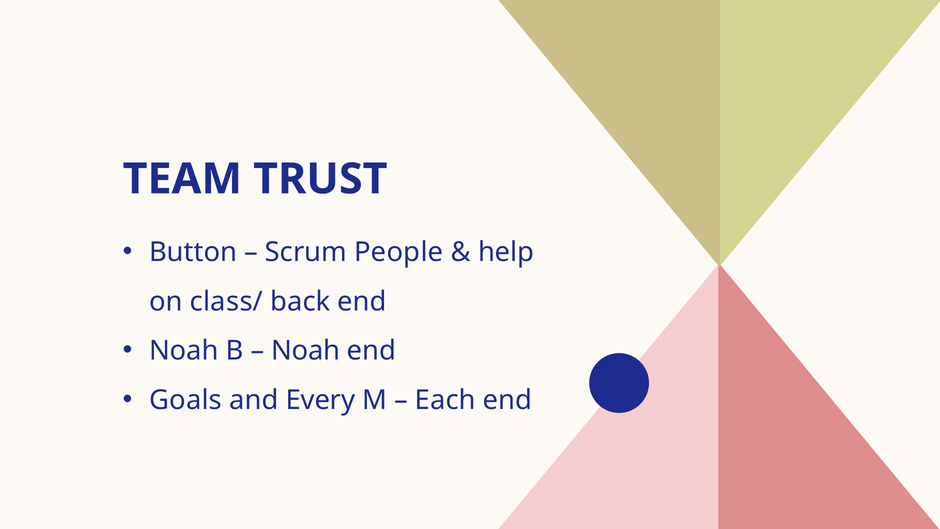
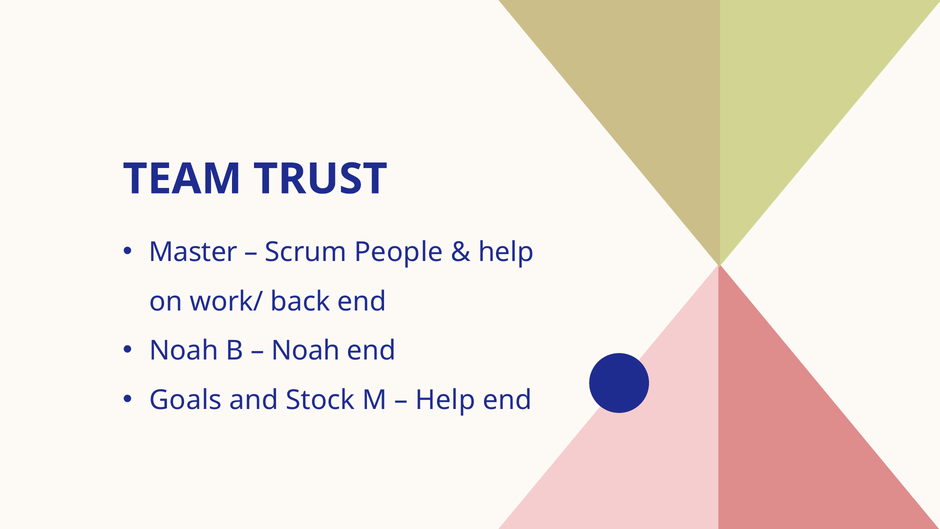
Button: Button -> Master (193, 252)
class/: class/ -> work/ (227, 301)
Every: Every -> Stock (320, 400)
Each: Each -> Help (445, 400)
